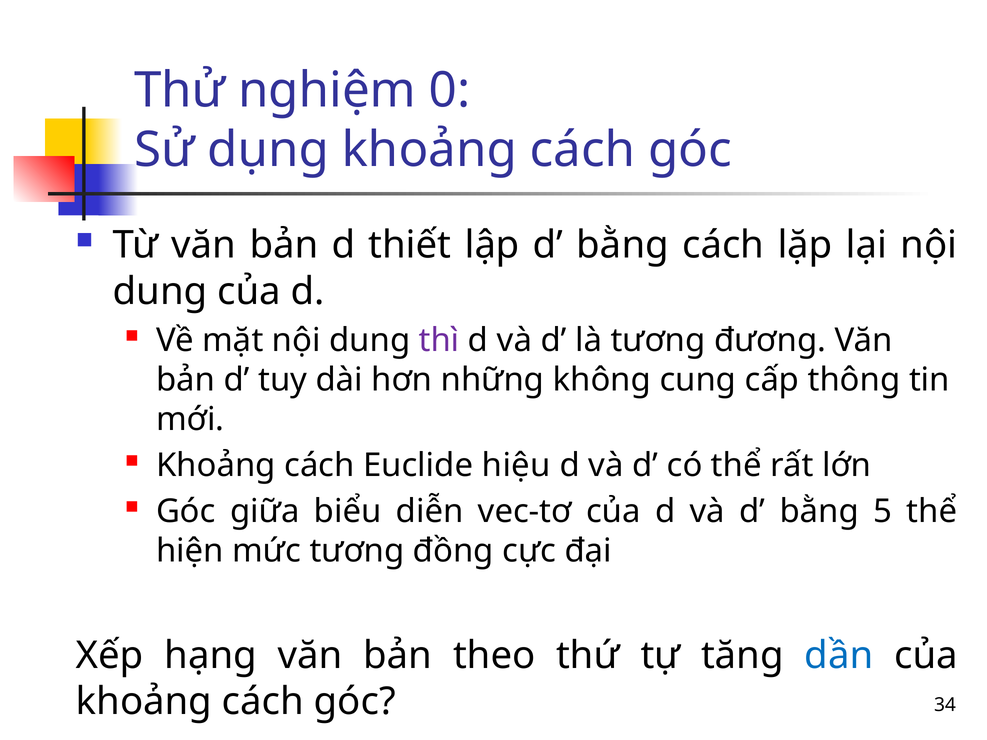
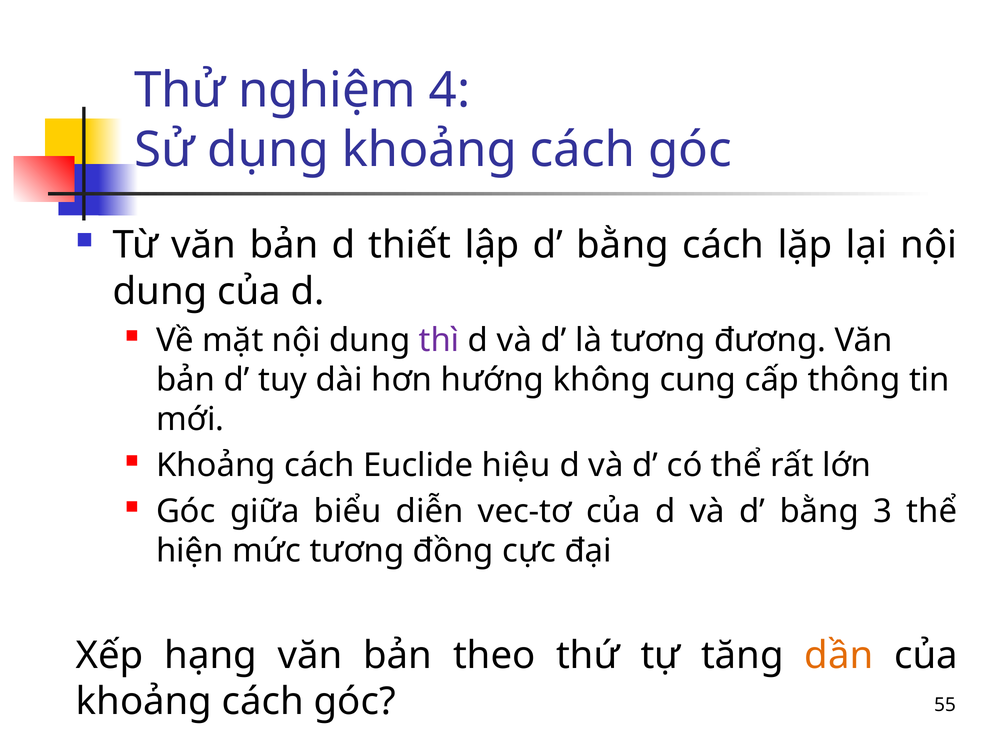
0: 0 -> 4 (450, 91)
những: những -> hướng (492, 380)
5: 5 -> 3 (883, 511)
dần colour: blue -> orange (839, 656)
34: 34 -> 55 (945, 705)
